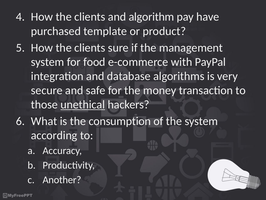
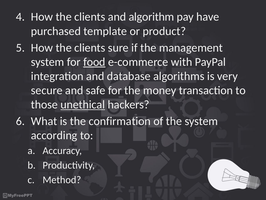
food underline: none -> present (94, 62)
consumption: consumption -> confirmation (120, 121)
Another: Another -> Method (62, 179)
